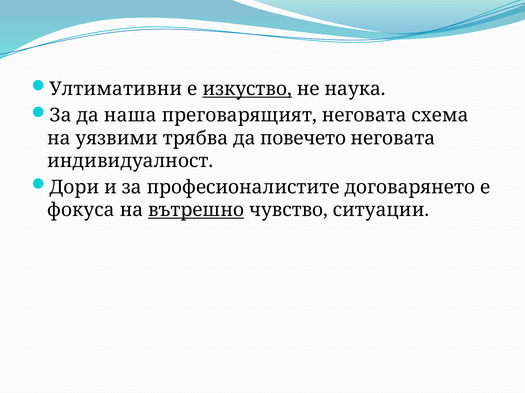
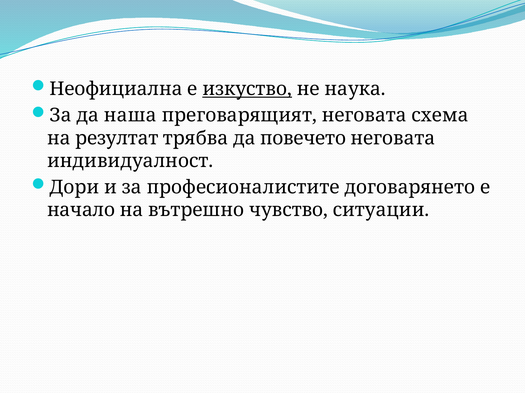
Ултимативни: Ултимативни -> Неофициална (116, 89)
уязвими: уязвими -> резултат (117, 138)
фокуса: фокуса -> начало (81, 210)
вътрешно underline: present -> none (196, 210)
